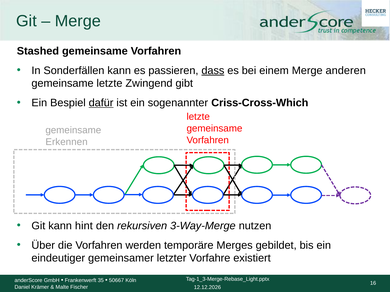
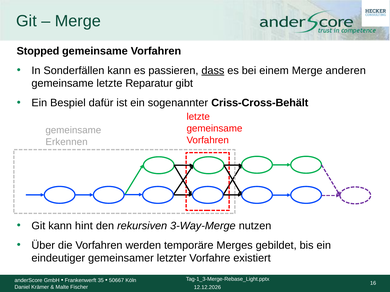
Stashed: Stashed -> Stopped (38, 51)
Zwingend: Zwingend -> Reparatur (149, 84)
dafür underline: present -> none (101, 103)
Criss-Cross-Which: Criss-Cross-Which -> Criss-Cross-Behält (260, 103)
